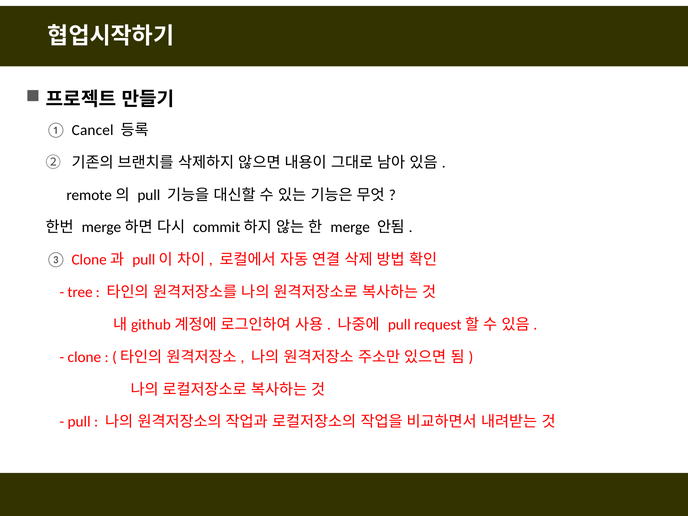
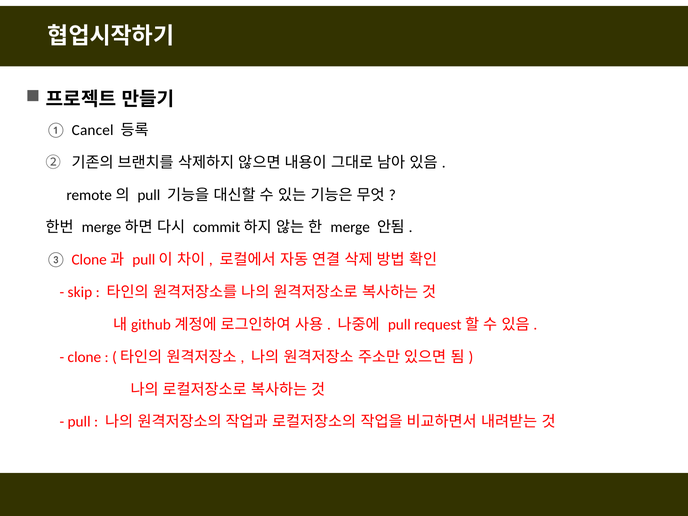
tree: tree -> skip (80, 292)
